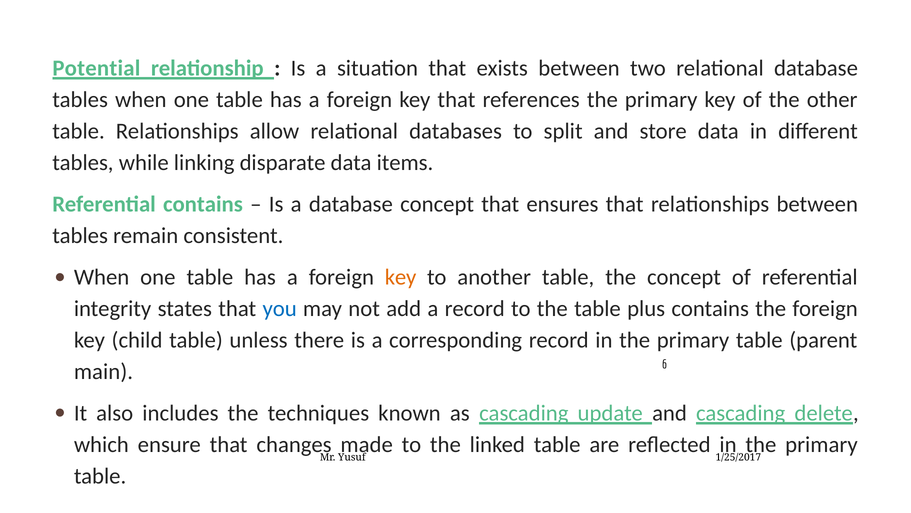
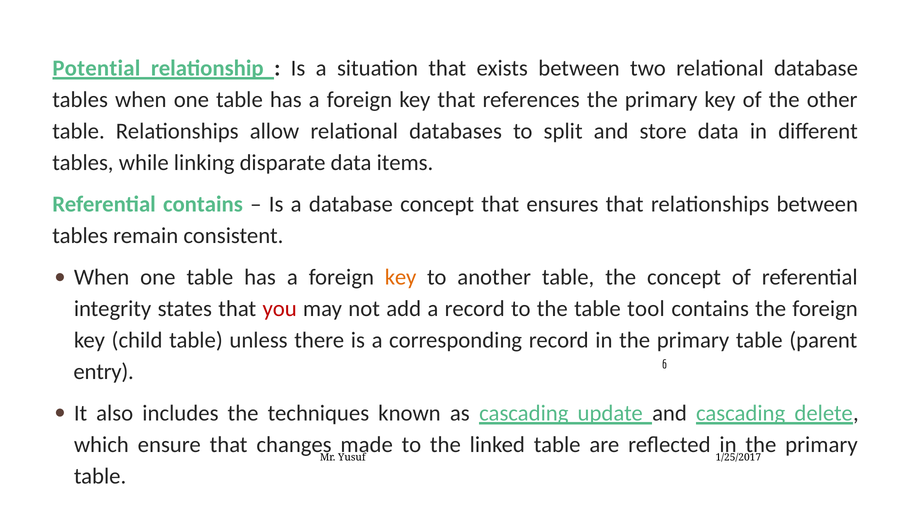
you colour: blue -> red (280, 308)
plus: plus -> tool (646, 308)
main: main -> entry (104, 371)
